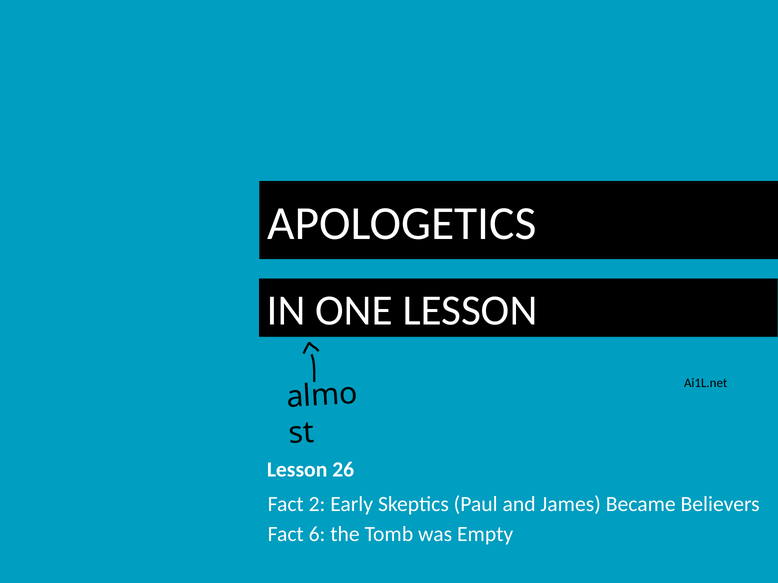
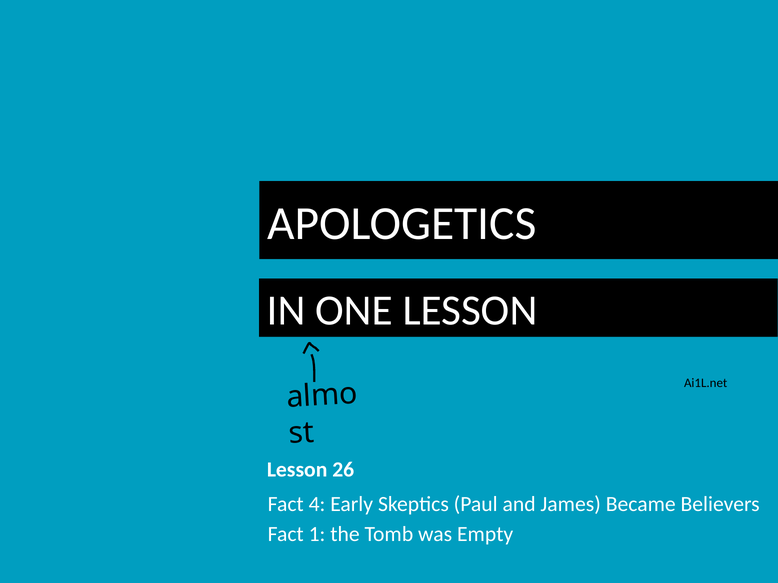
2: 2 -> 4 (317, 504)
6: 6 -> 1 (317, 535)
